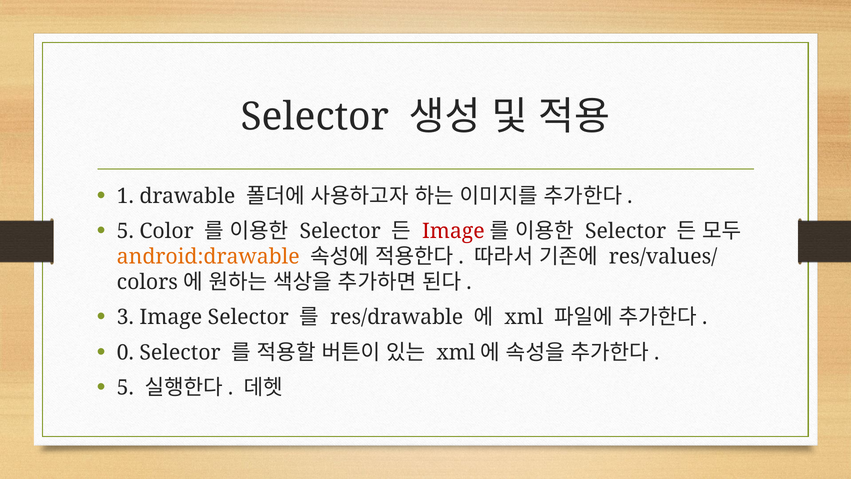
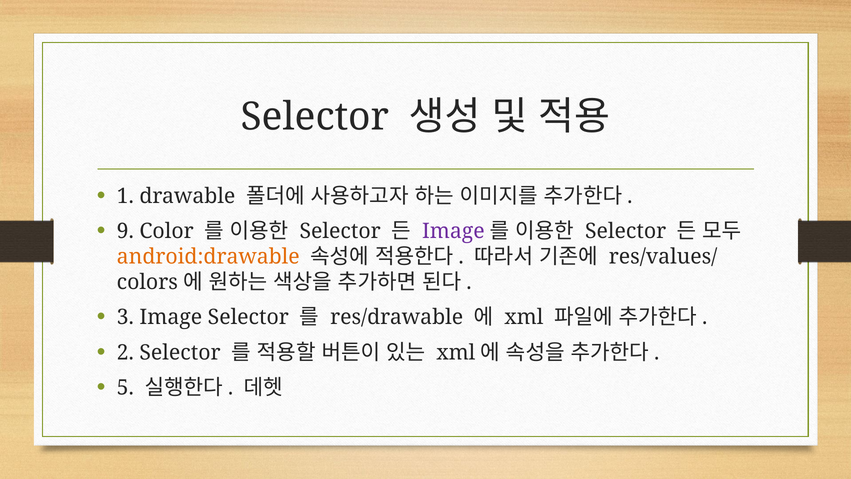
5: 5 -> 9 (125, 231)
Image colour: red -> purple (453, 231)
0: 0 -> 2 (125, 352)
